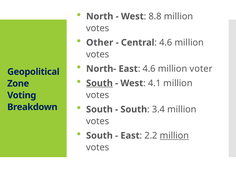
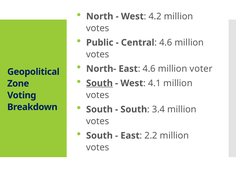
8.8: 8.8 -> 4.2 (155, 16)
Other: Other -> Public (100, 43)
million underline: present -> none (174, 136)
